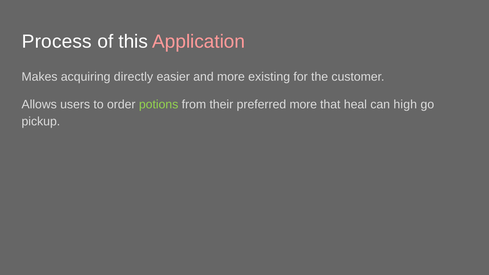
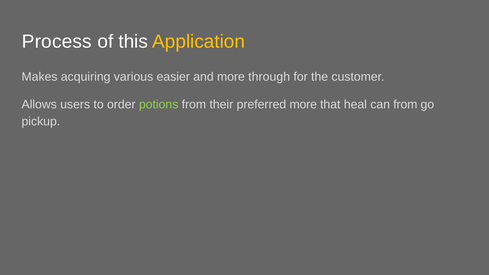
Application colour: pink -> yellow (199, 41)
directly: directly -> various (134, 77)
existing: existing -> through (269, 77)
can high: high -> from (405, 105)
